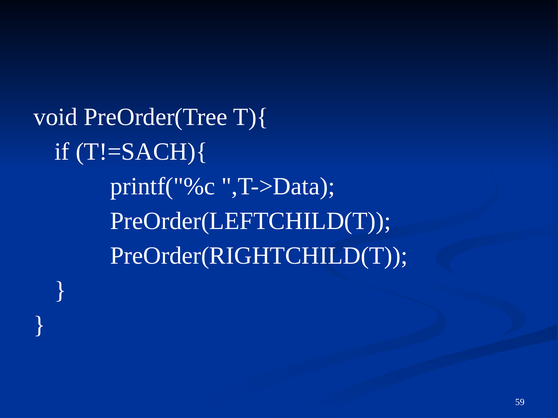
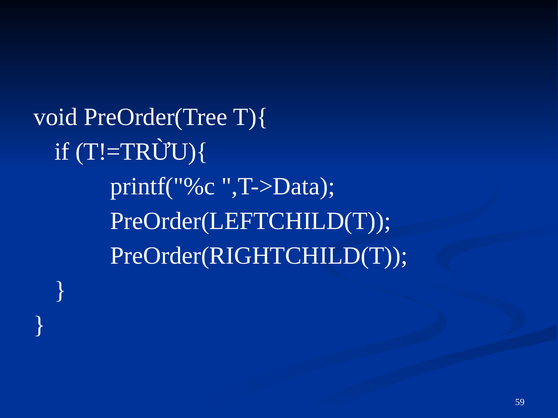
T!=SACH){: T!=SACH){ -> T!=TRỪU){ (142, 152)
